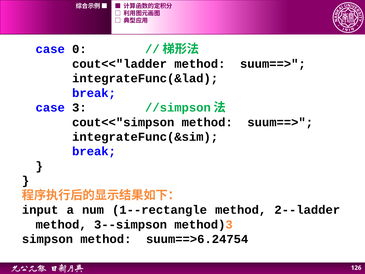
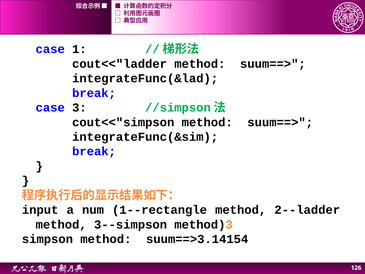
0: 0 -> 1 (79, 49)
suum==>6.24754: suum==>6.24754 -> suum==>3.14154 (197, 239)
